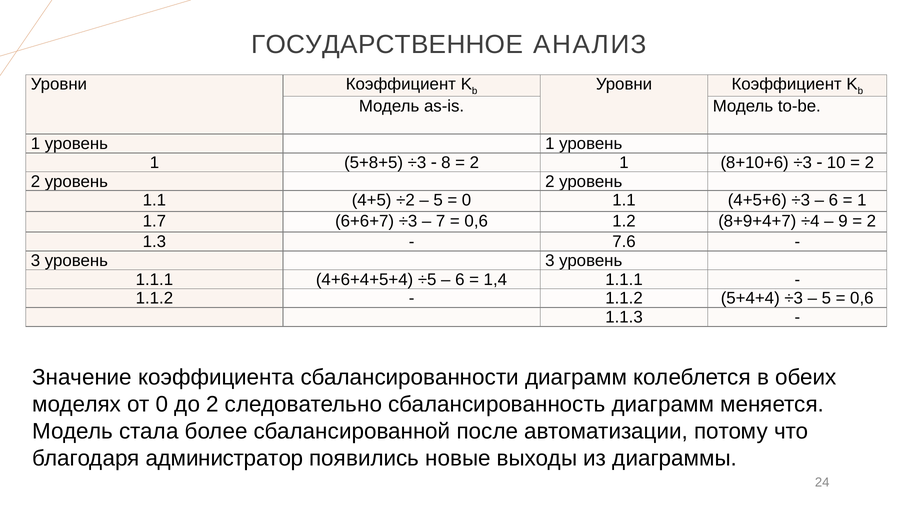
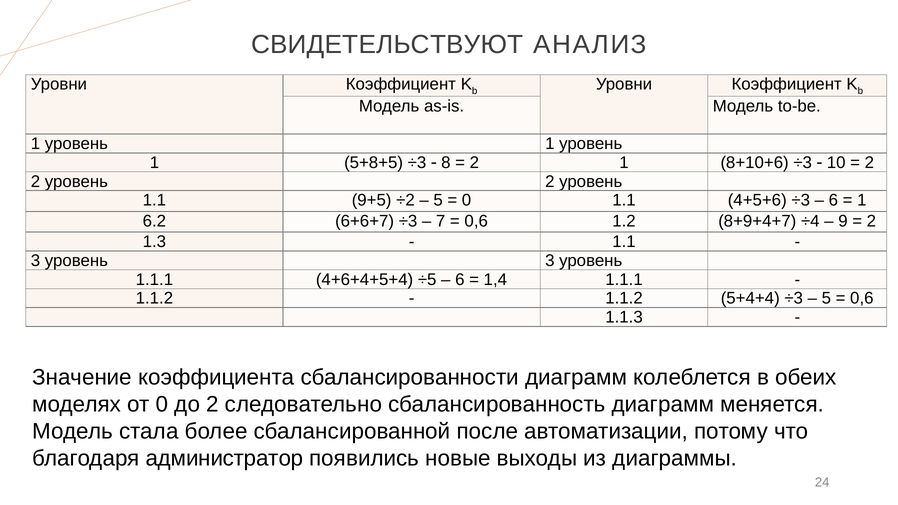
ГОСУДАРСТВЕННОЕ: ГОСУДАРСТВЕННОЕ -> СВИДЕТЕЛЬСТВУЮТ (387, 45)
4+5: 4+5 -> 9+5 (372, 200)
1.7: 1.7 -> 6.2 (154, 221)
7.6: 7.6 -> 1.1 (624, 242)
